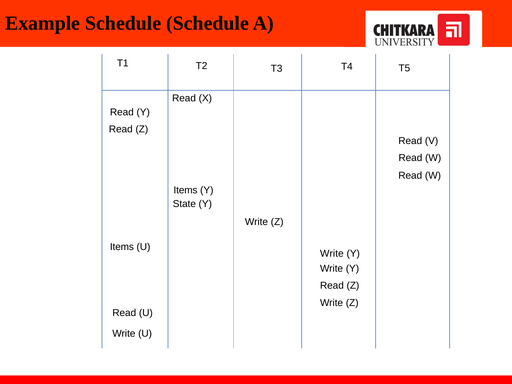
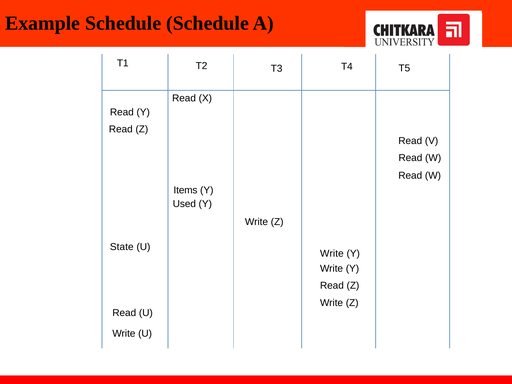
State: State -> Used (184, 204)
Items: Items -> State (122, 247)
